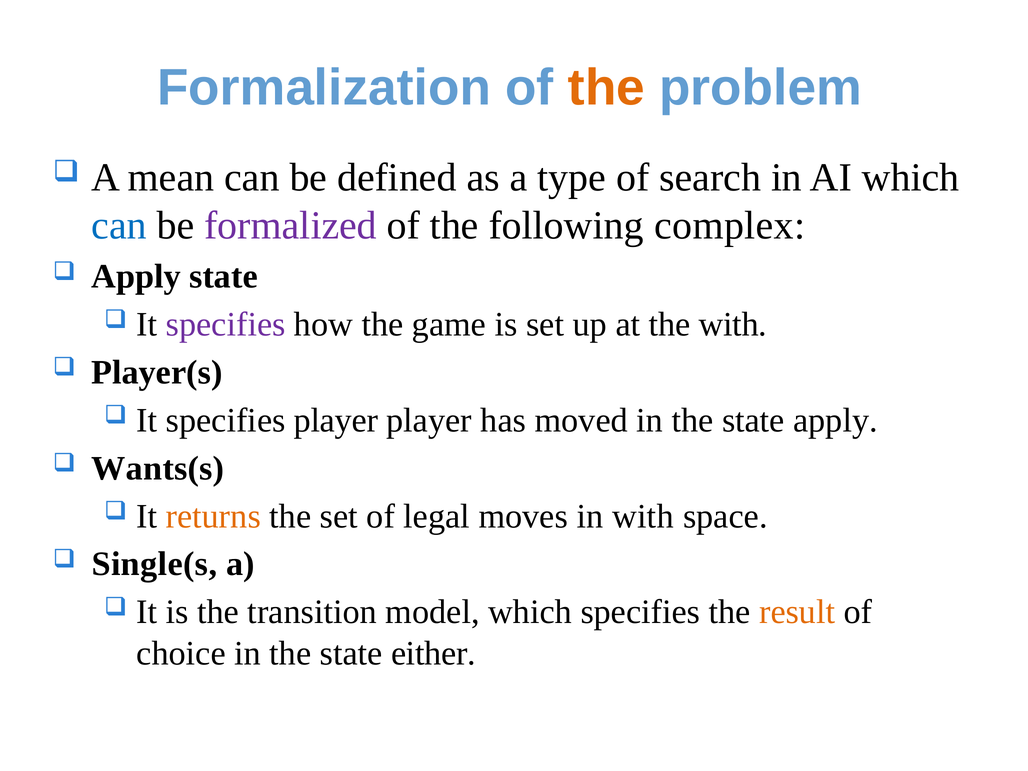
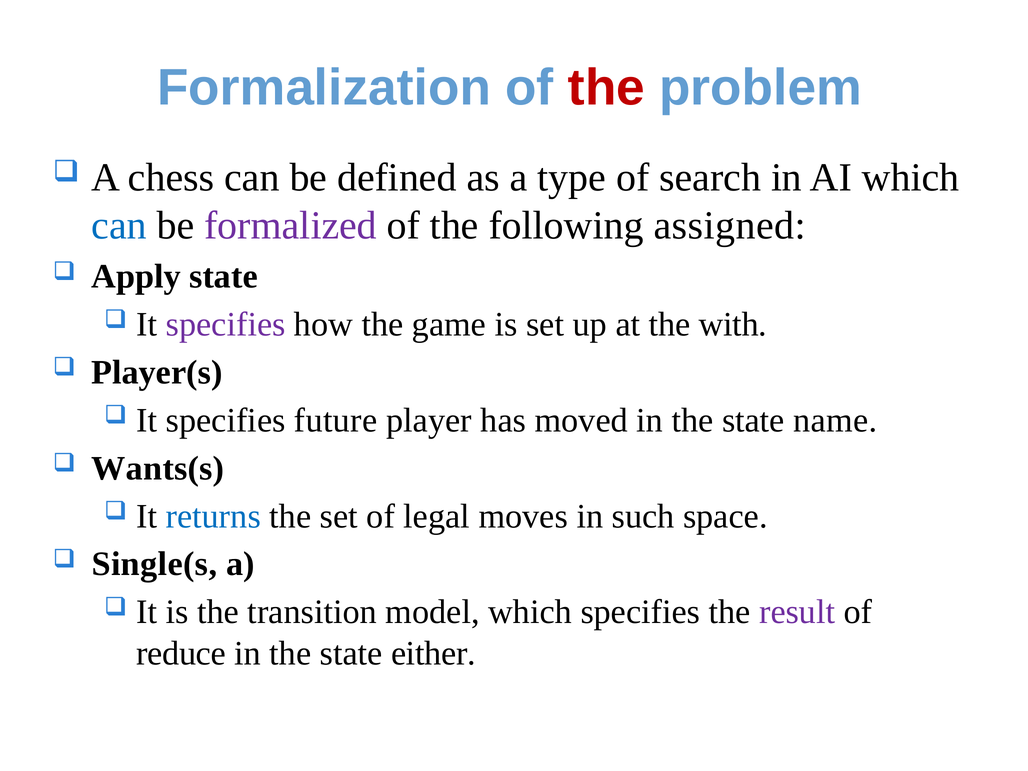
the colour: orange -> red (606, 88)
mean: mean -> chess (171, 177)
complex: complex -> assigned (730, 225)
specifies player: player -> future (336, 420)
state apply: apply -> name (835, 420)
returns colour: orange -> blue (213, 516)
in with: with -> such (643, 516)
result colour: orange -> purple (797, 612)
choice: choice -> reduce (181, 653)
